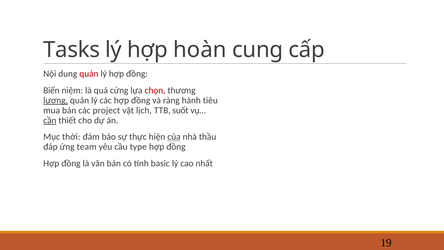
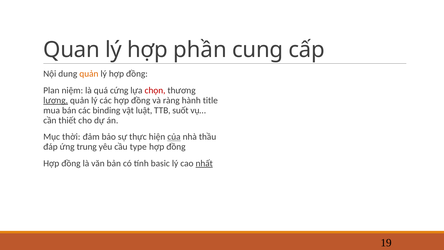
Tasks: Tasks -> Quan (72, 50)
hoàn: hoàn -> phần (200, 50)
quản colour: red -> orange (89, 74)
Biến: Biến -> Plan (51, 90)
tiêu: tiêu -> title (210, 100)
project: project -> binding (106, 110)
lịch: lịch -> luật (144, 110)
cần underline: present -> none (50, 120)
team: team -> trung (87, 147)
nhất underline: none -> present (204, 163)
